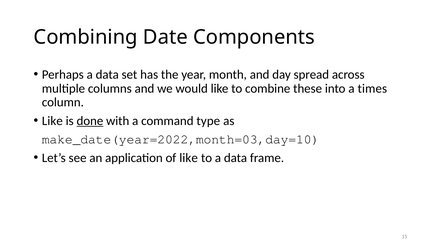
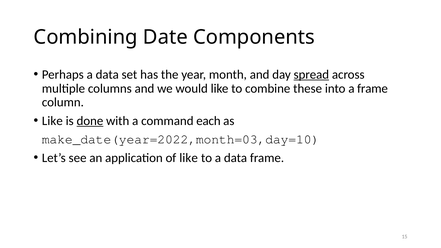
spread underline: none -> present (311, 75)
a times: times -> frame (372, 88)
type: type -> each (208, 121)
